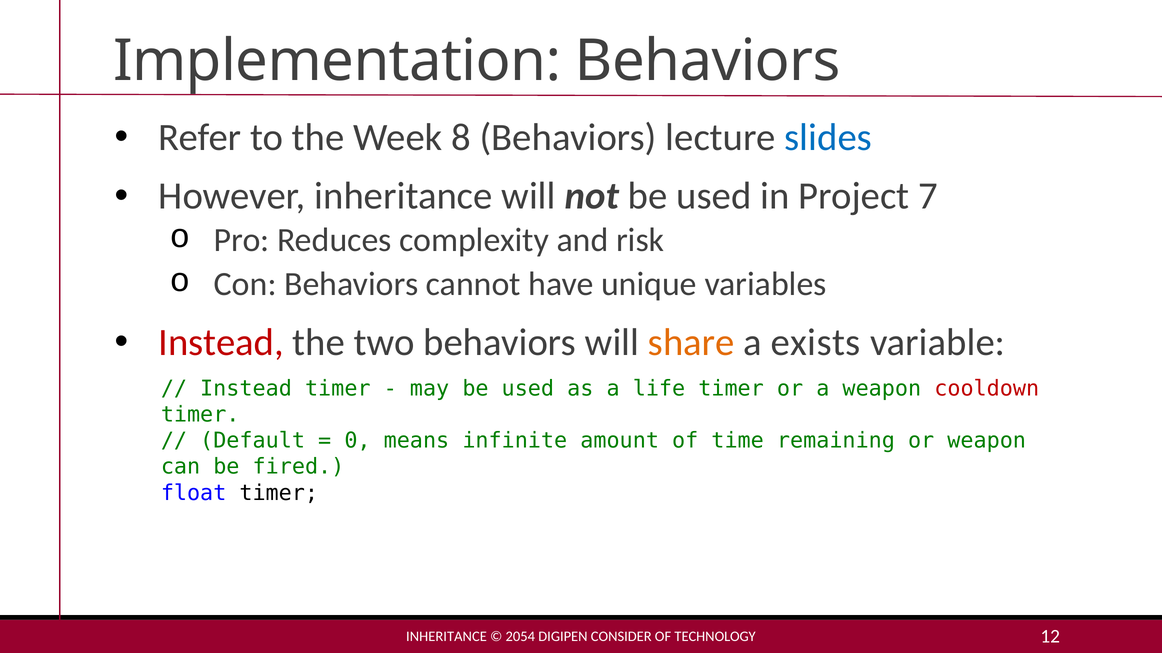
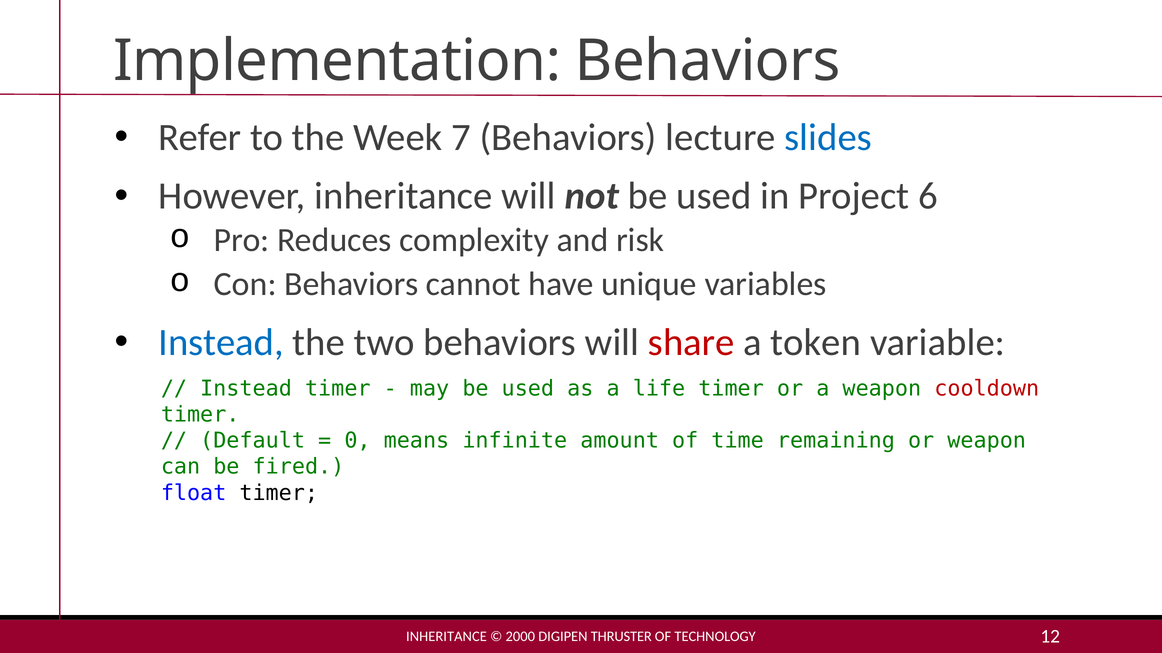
8: 8 -> 7 (461, 138)
7: 7 -> 6 (928, 196)
Instead colour: red -> blue (221, 343)
share colour: orange -> red (691, 343)
exists: exists -> token (816, 343)
2054: 2054 -> 2000 (520, 637)
CONSIDER: CONSIDER -> THRUSTER (621, 637)
